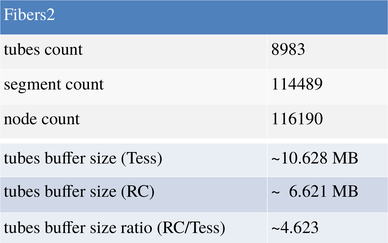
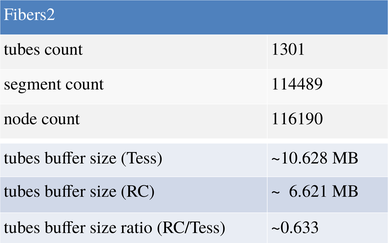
8983: 8983 -> 1301 (288, 49)
~4.623: ~4.623 -> ~0.633 (295, 227)
